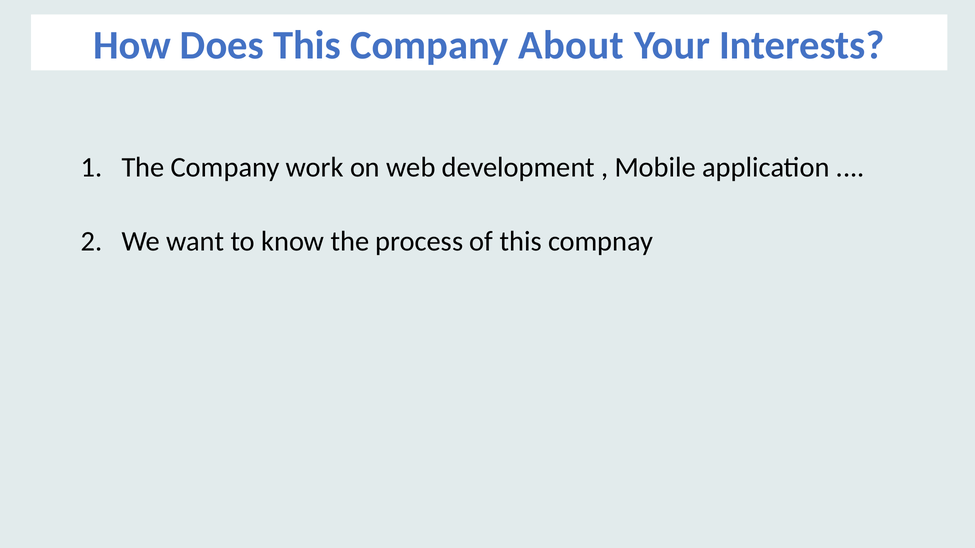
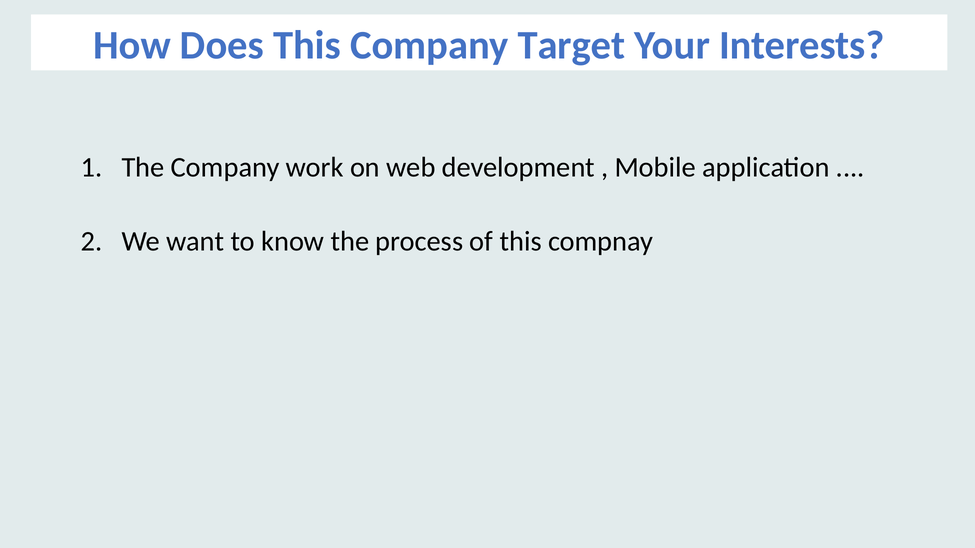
About: About -> Target (571, 45)
